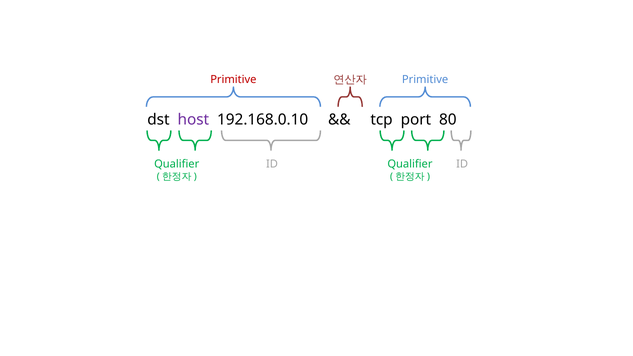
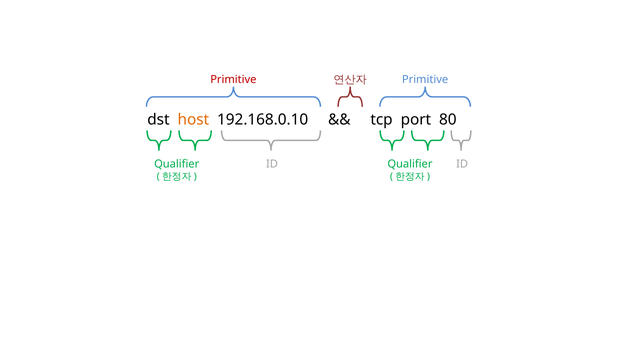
host colour: purple -> orange (193, 120)
